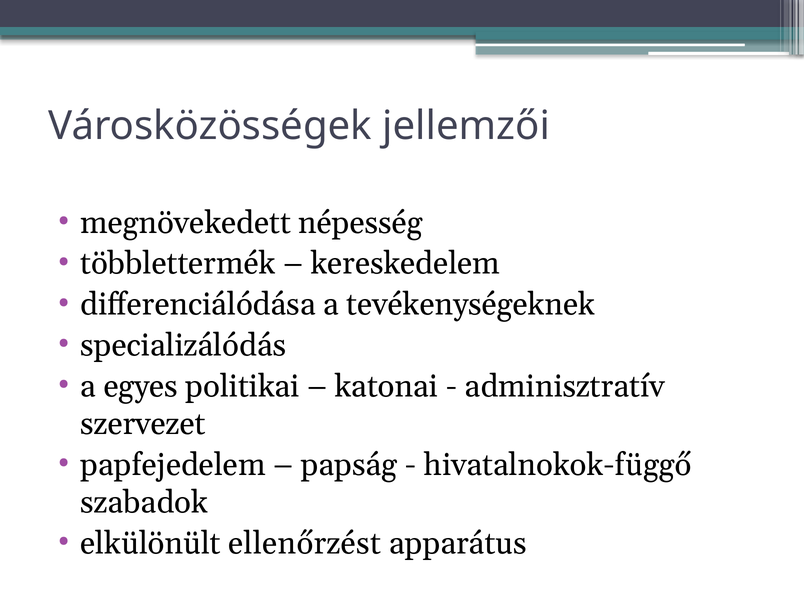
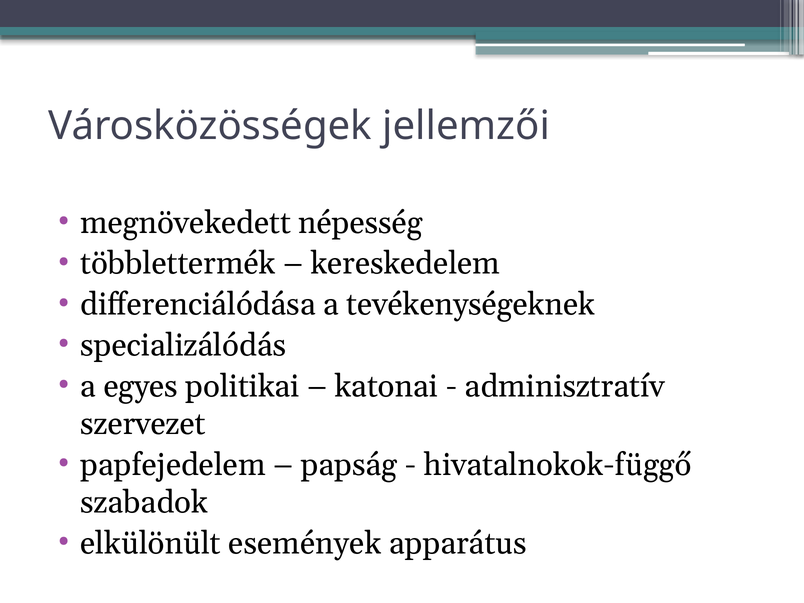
ellenőrzést: ellenőrzést -> események (305, 543)
